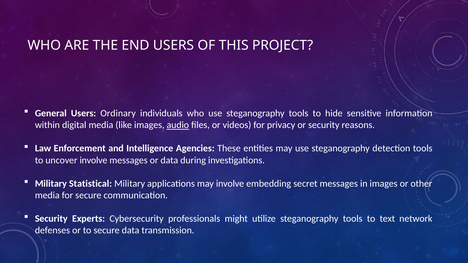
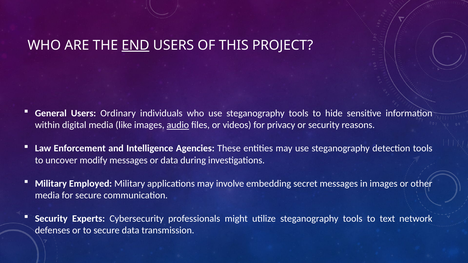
END underline: none -> present (136, 45)
uncover involve: involve -> modify (93, 160)
Statistical: Statistical -> Employed (91, 184)
